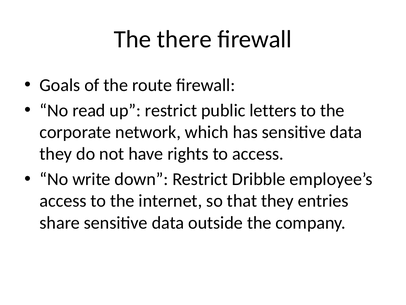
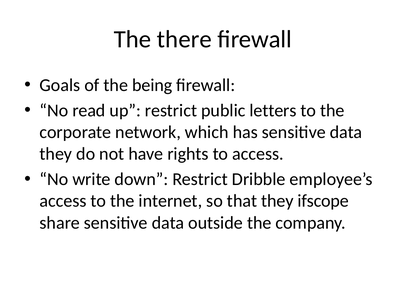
route: route -> being (152, 85)
entries: entries -> ifscope (323, 201)
